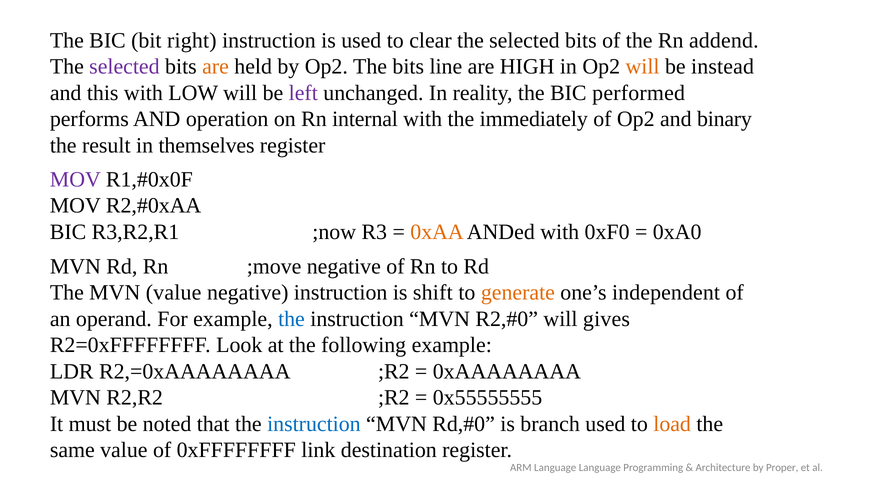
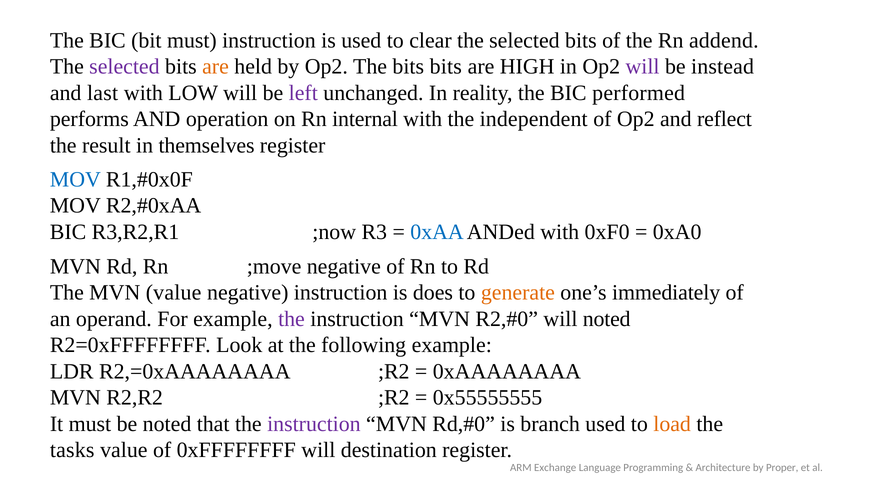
bit right: right -> must (192, 40)
bits line: line -> bits (446, 67)
will colour: orange -> purple (643, 67)
this: this -> last (103, 93)
immediately: immediately -> independent (534, 119)
binary: binary -> reflect (724, 119)
MOV colour: purple -> blue (75, 179)
0xAA colour: orange -> blue (437, 232)
shift: shift -> does (433, 293)
independent: independent -> immediately (666, 293)
the colour: blue -> purple (291, 319)
will gives: gives -> noted (607, 319)
instruction colour: blue -> purple (314, 424)
same: same -> tasks (72, 450)
0xFFFFFFFF link: link -> will (318, 450)
ARM Language: Language -> Exchange (555, 468)
